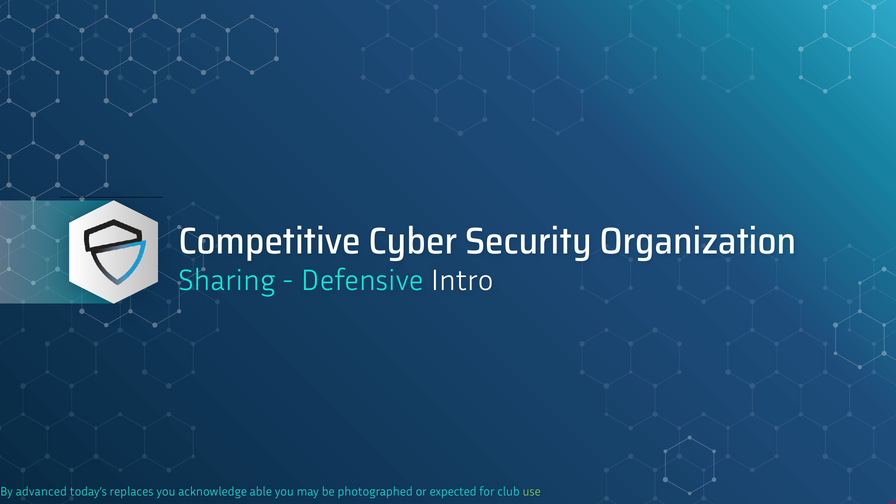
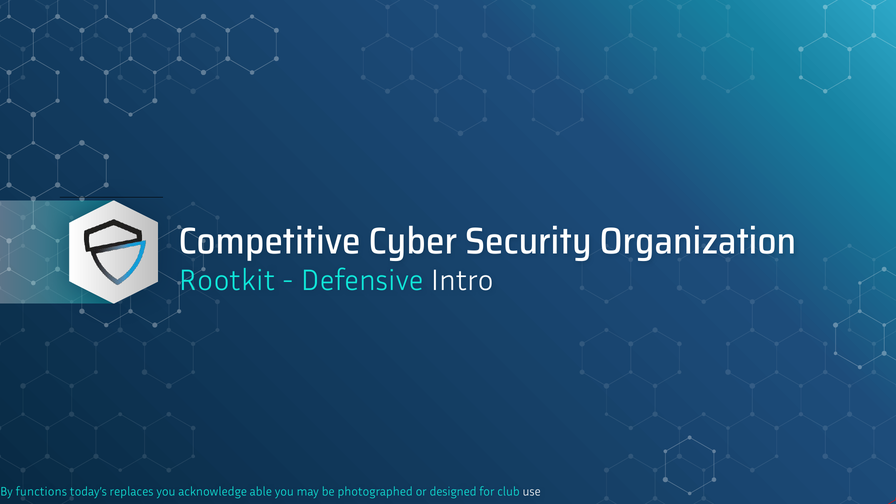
Sharing: Sharing -> Rootkit (227, 280)
advanced: advanced -> functions (41, 491)
expected: expected -> designed (453, 491)
use colour: light green -> white (532, 491)
